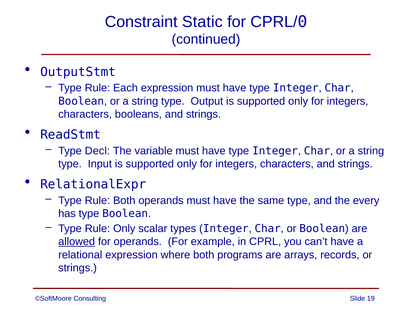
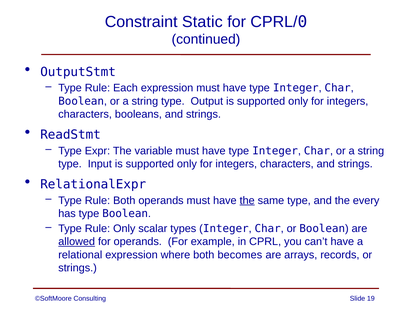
Decl: Decl -> Expr (97, 151)
the underline: none -> present (247, 200)
programs: programs -> becomes (240, 255)
